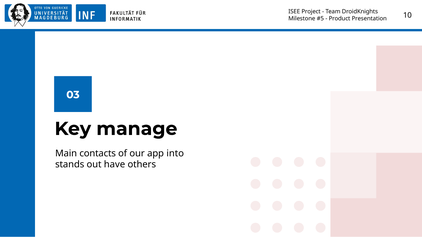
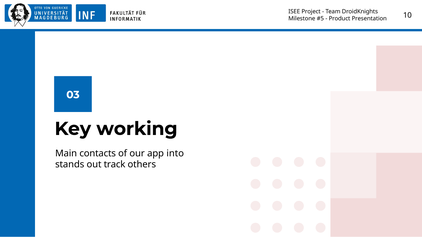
manage: manage -> working (137, 129)
have: have -> track (115, 165)
